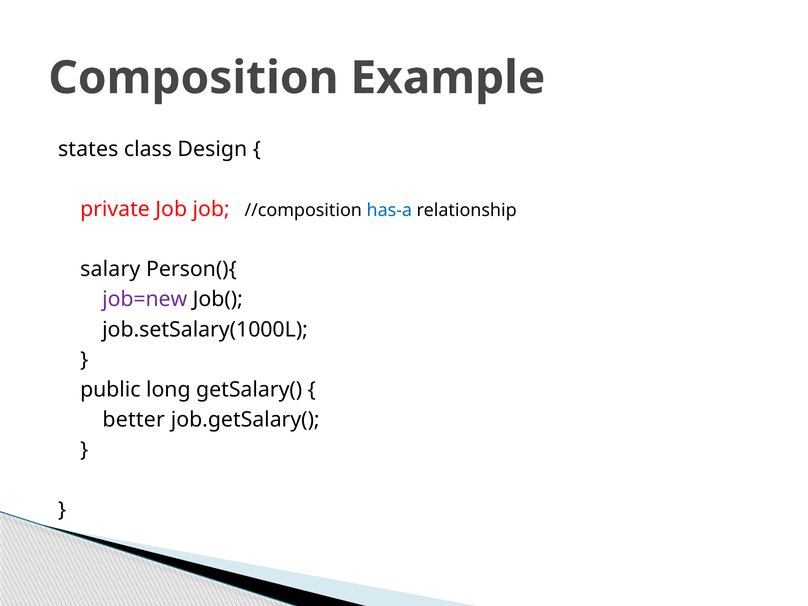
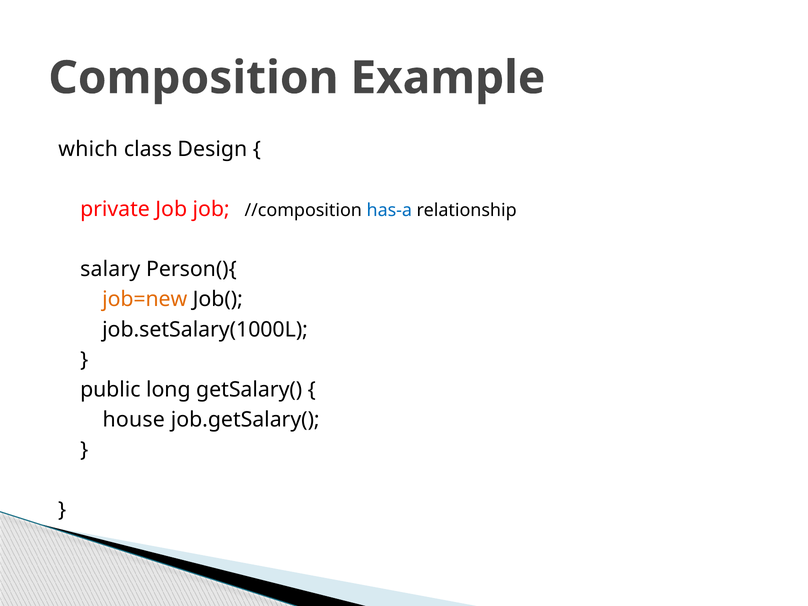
states: states -> which (88, 149)
job=new colour: purple -> orange (145, 299)
better: better -> house (134, 420)
